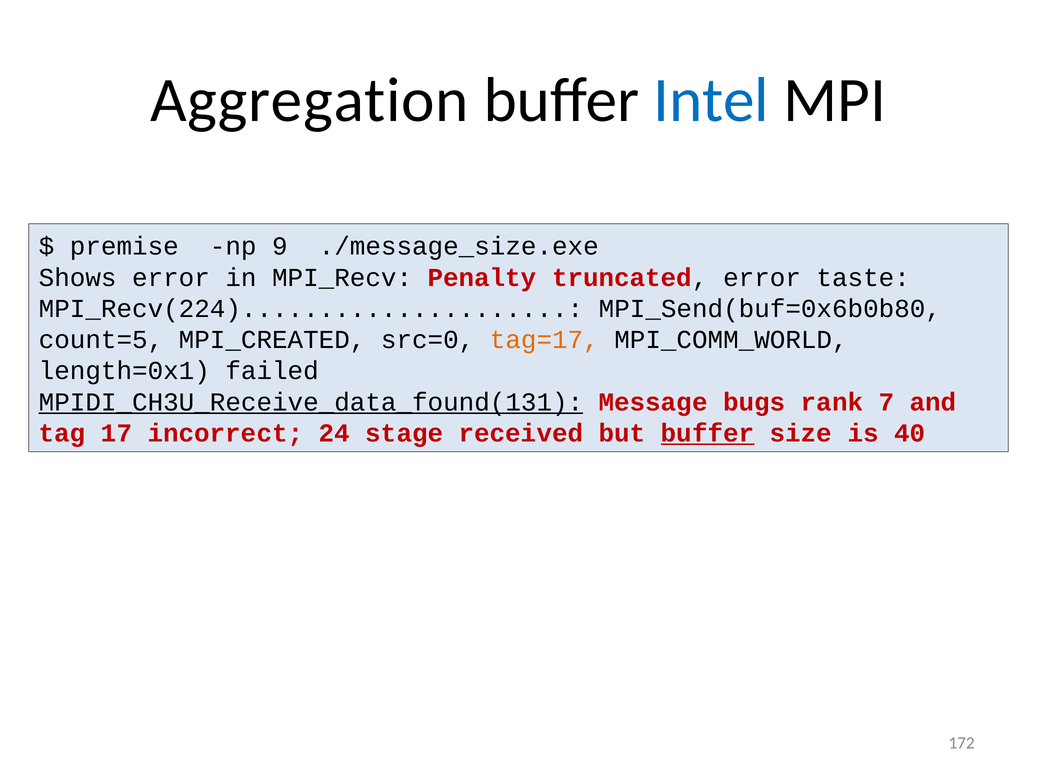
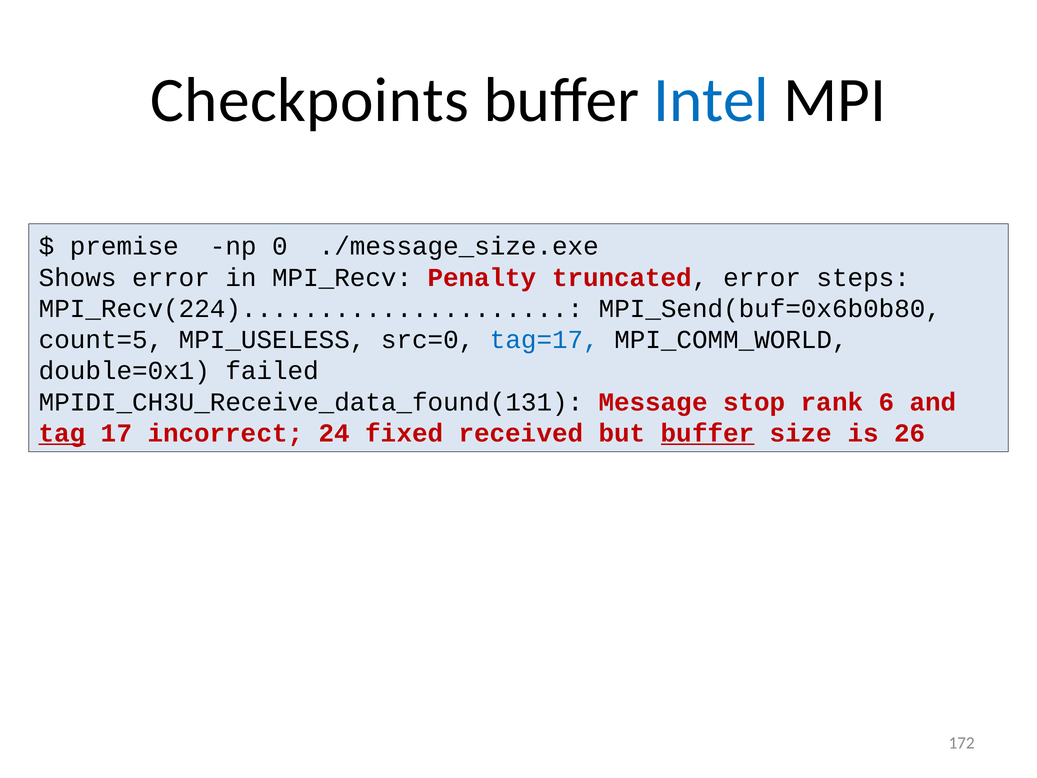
Aggregation: Aggregation -> Checkpoints (310, 100)
9: 9 -> 0 (280, 246)
taste: taste -> steps (863, 277)
MPI_CREATED: MPI_CREATED -> MPI_USELESS (272, 340)
tag=17 colour: orange -> blue (544, 340)
length=0x1: length=0x1 -> double=0x1 (124, 371)
MPIDI_CH3U_Receive_data_found(131 underline: present -> none (311, 402)
bugs: bugs -> stop (754, 402)
7: 7 -> 6 (886, 402)
tag underline: none -> present (62, 433)
stage: stage -> fixed (404, 433)
40: 40 -> 26 (910, 433)
